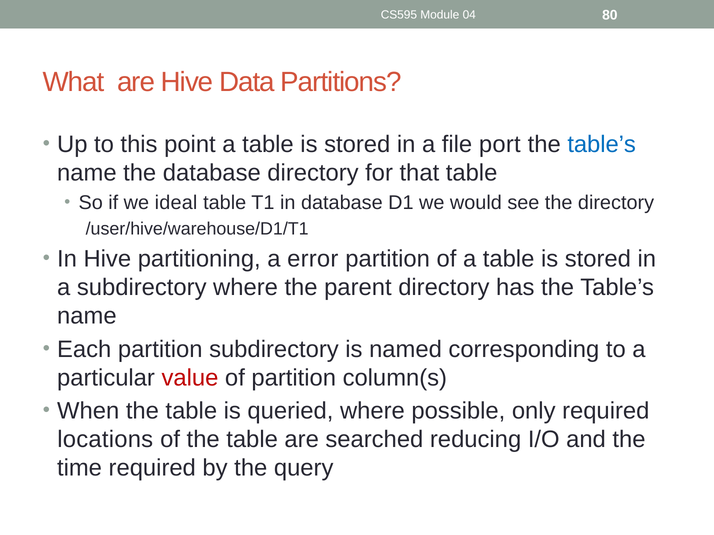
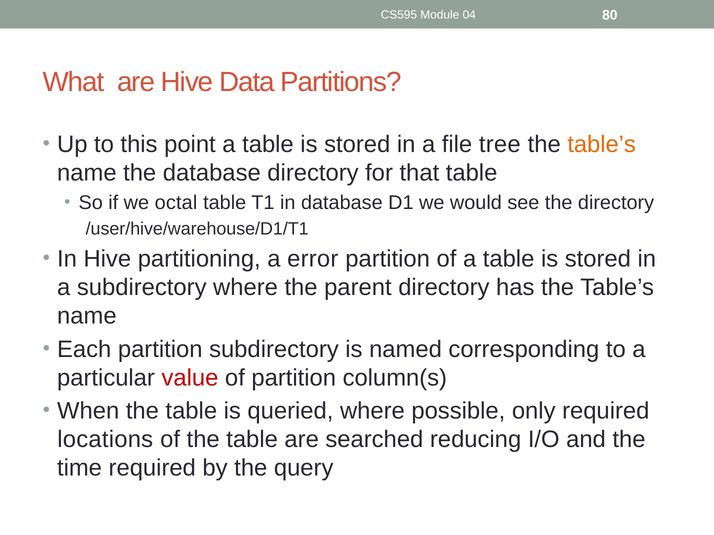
port: port -> tree (500, 144)
table’s colour: blue -> orange (602, 144)
ideal: ideal -> octal (176, 203)
